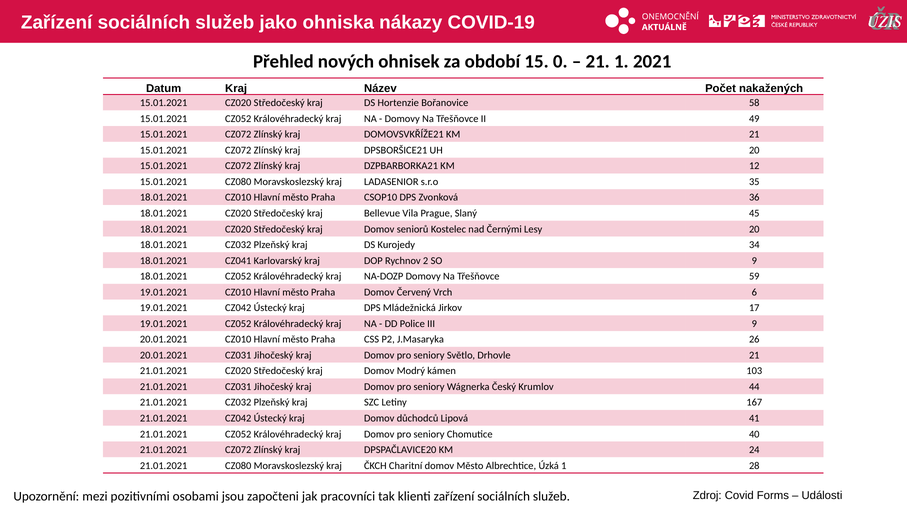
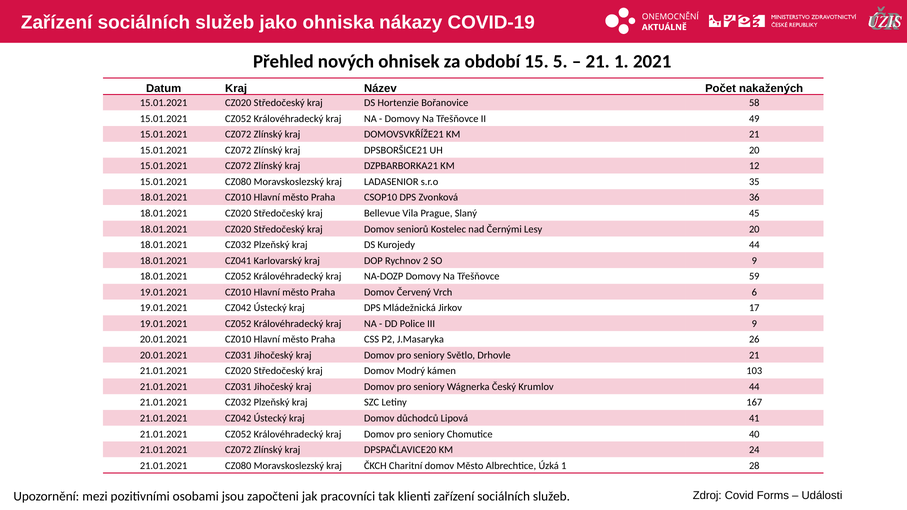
0: 0 -> 5 (560, 61)
Kurojedy 34: 34 -> 44 (754, 245)
